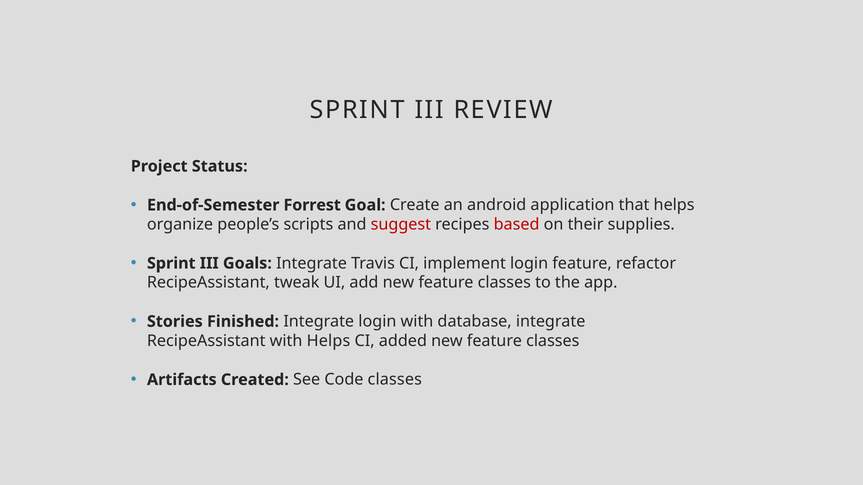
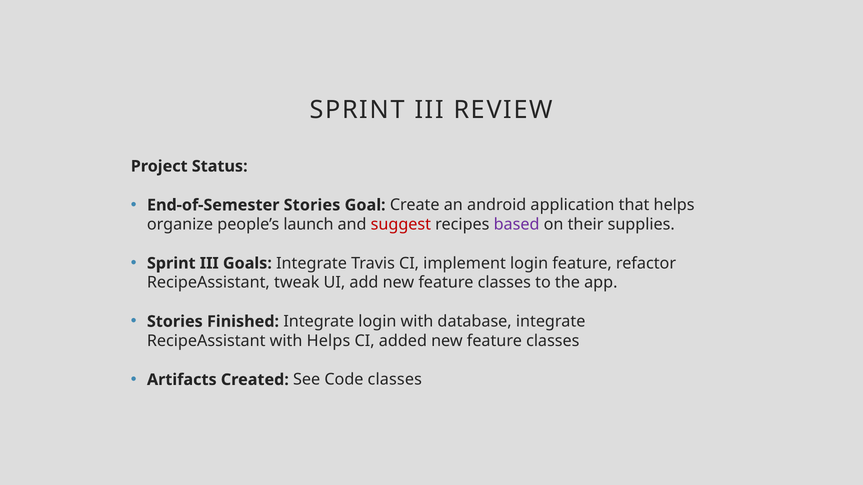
End-of-Semester Forrest: Forrest -> Stories (312, 205)
scripts: scripts -> launch (308, 225)
based colour: red -> purple (517, 225)
